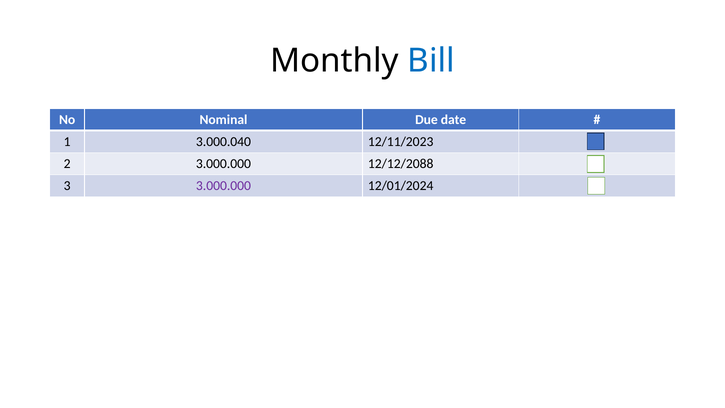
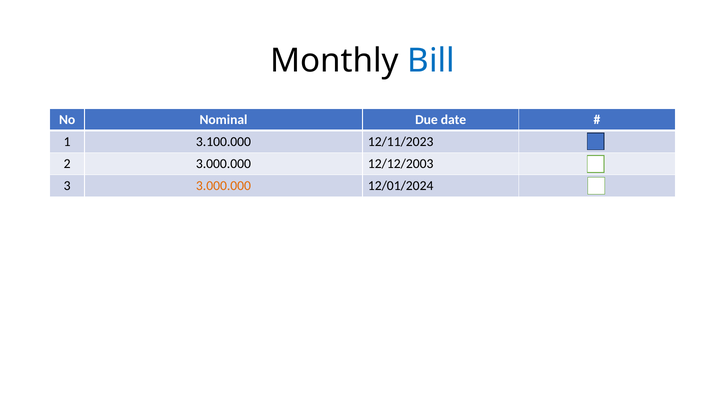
3.000.040: 3.000.040 -> 3.100.000 (223, 142)
12/12/2088: 12/12/2088 -> 12/12/2003 (401, 164)
3.000.000 colour: purple -> orange (223, 186)
